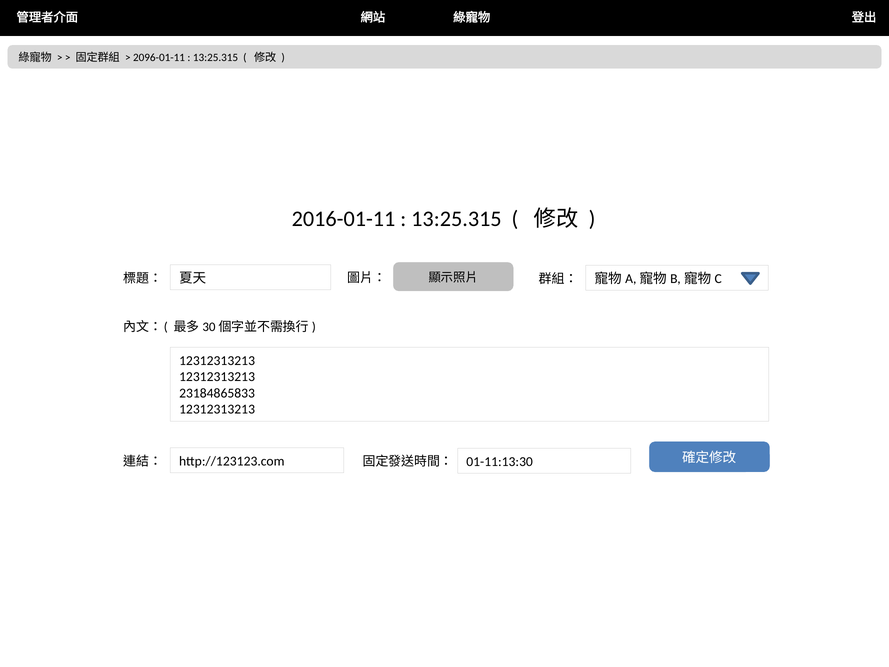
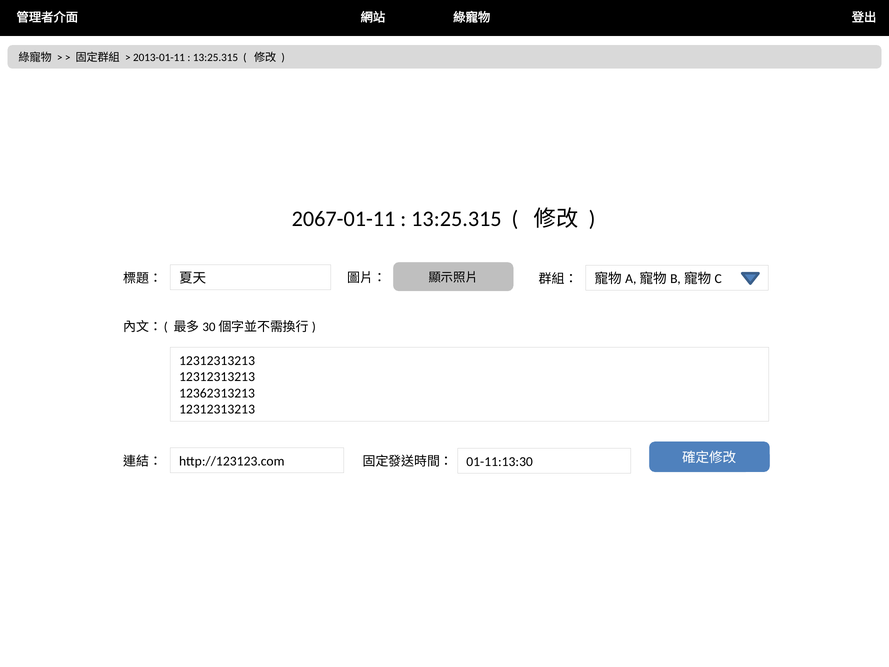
2096-01-11: 2096-01-11 -> 2013-01-11 (159, 58)
2016-01-11: 2016-01-11 -> 2067-01-11 (344, 219)
23184865833: 23184865833 -> 12362313213 (217, 393)
